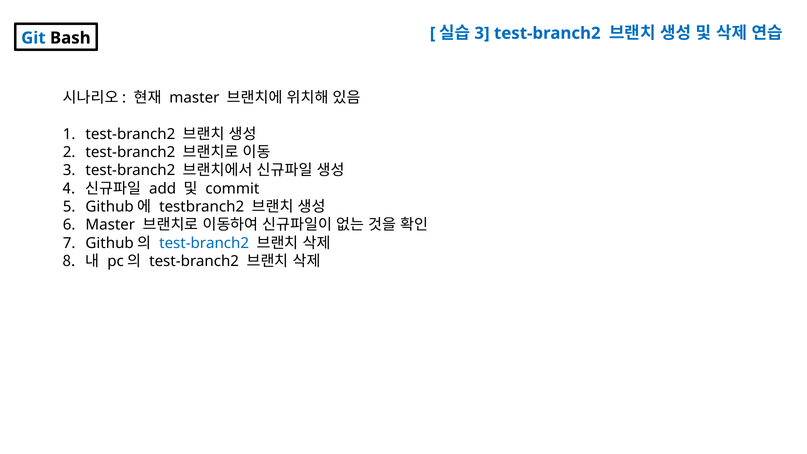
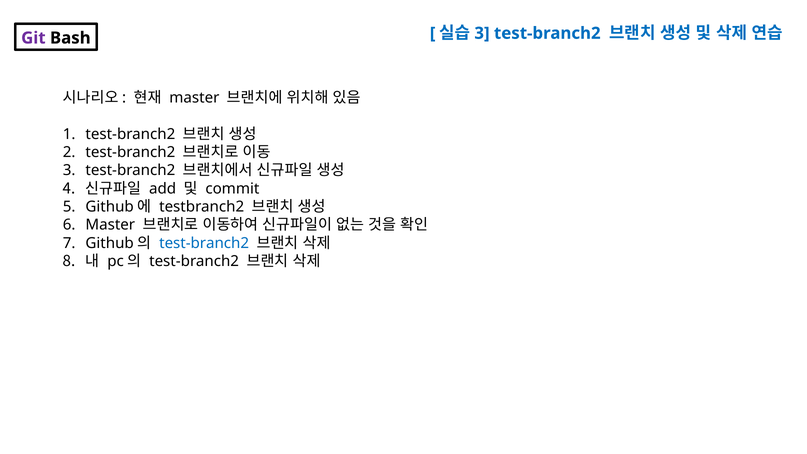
Git colour: blue -> purple (33, 38)
